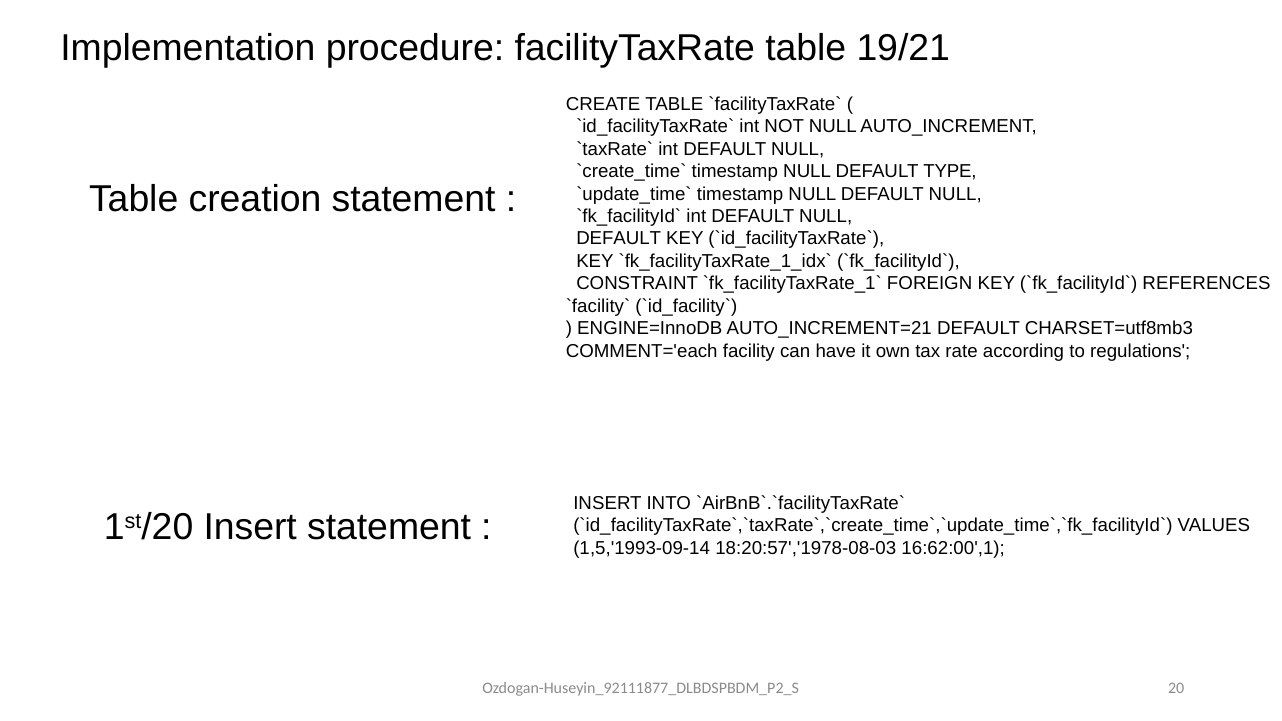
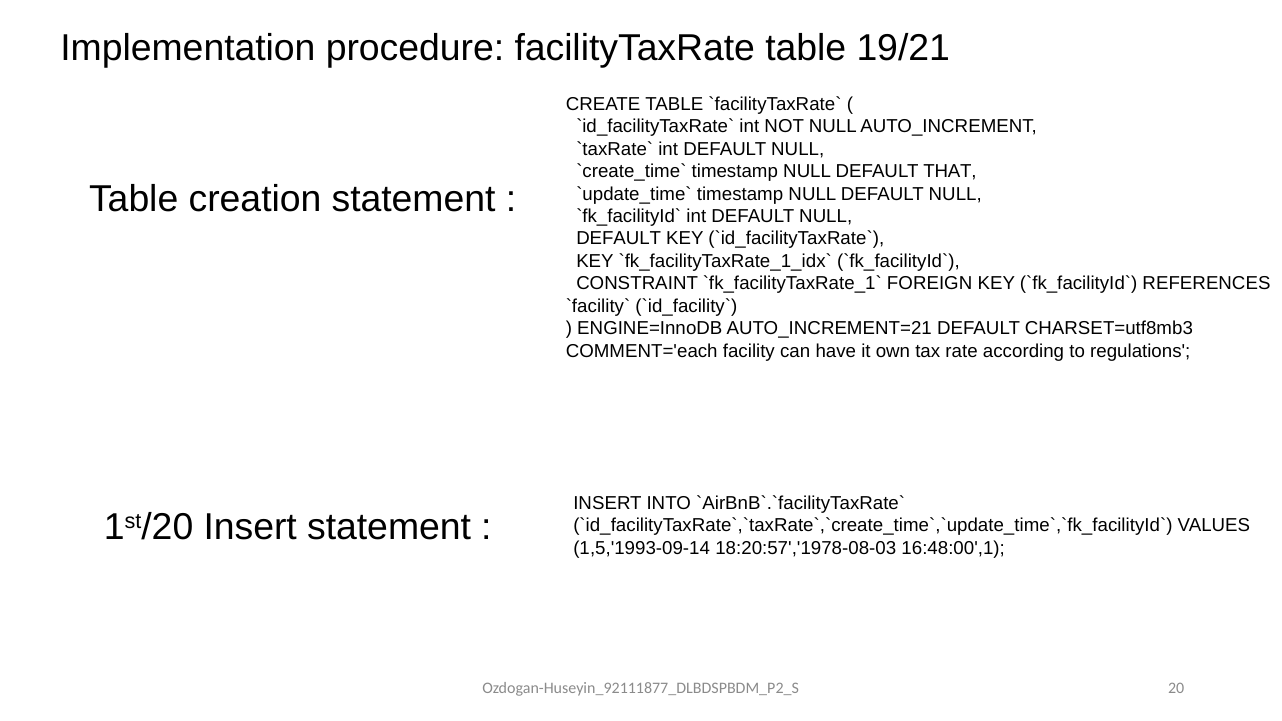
TYPE: TYPE -> THAT (950, 172)
16:62:00',1: 16:62:00',1 -> 16:48:00',1 (953, 548)
